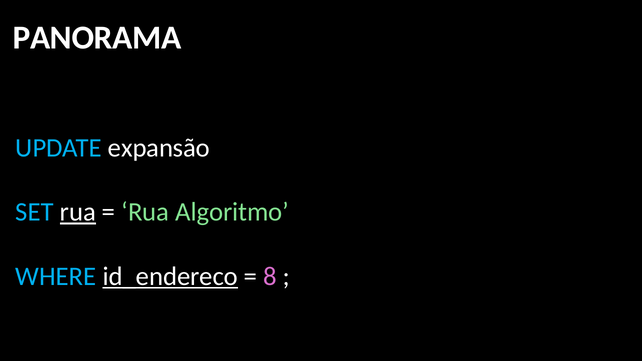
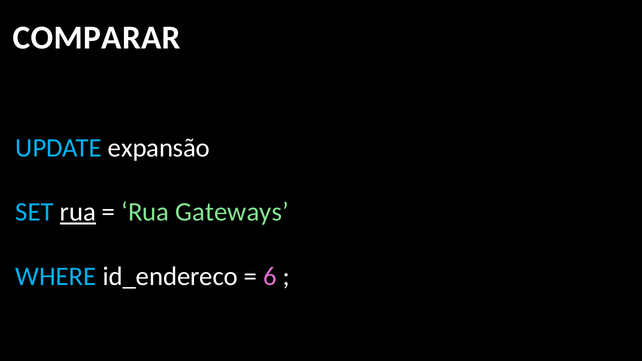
PANORAMA: PANORAMA -> COMPARAR (97, 38)
Algoritmo: Algoritmo -> Gateways (232, 212)
id_endereco underline: present -> none (170, 276)
8: 8 -> 6 (270, 276)
